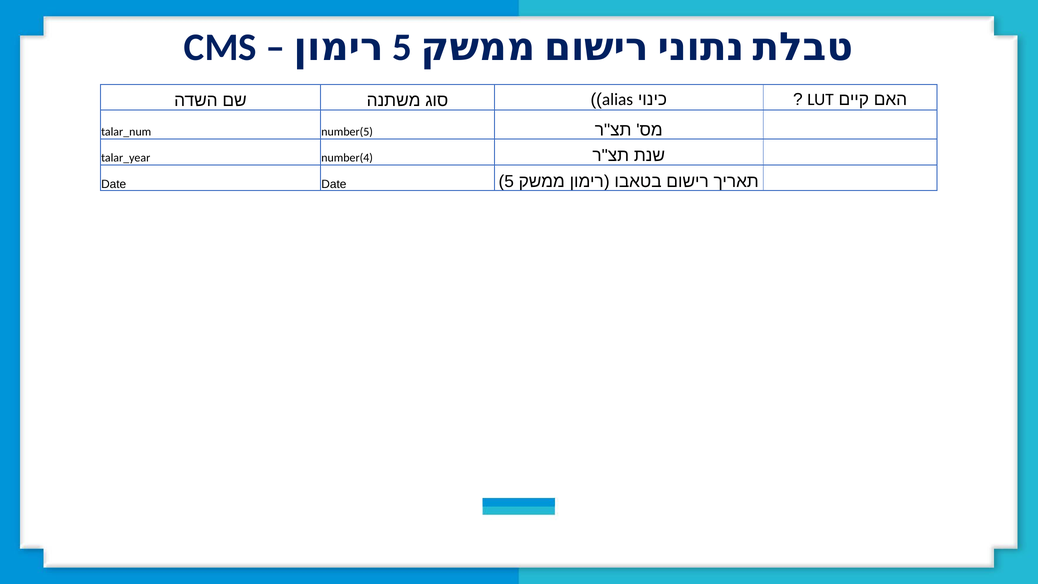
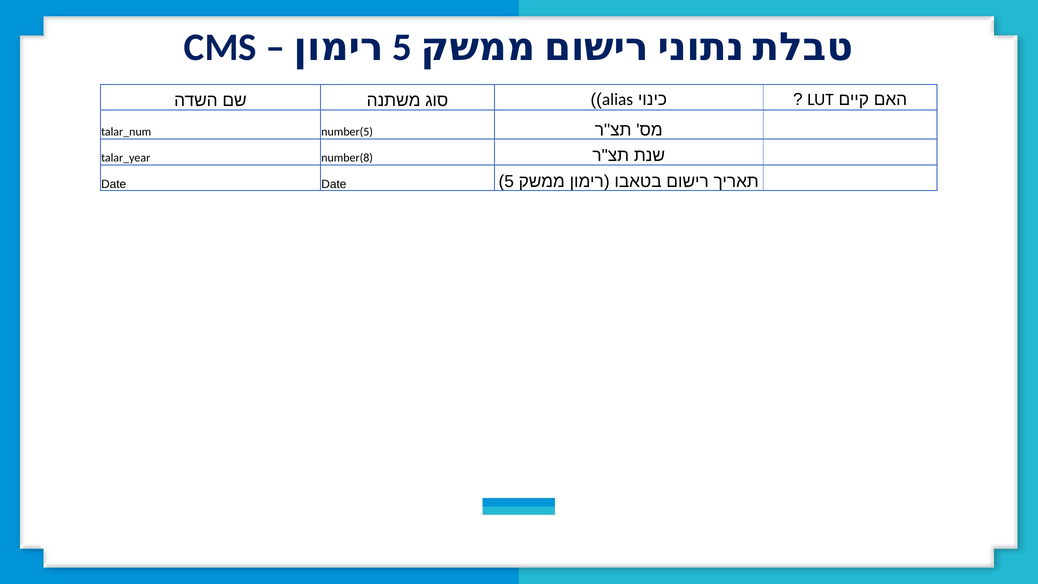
number(4: number(4 -> number(8 (347, 158)
